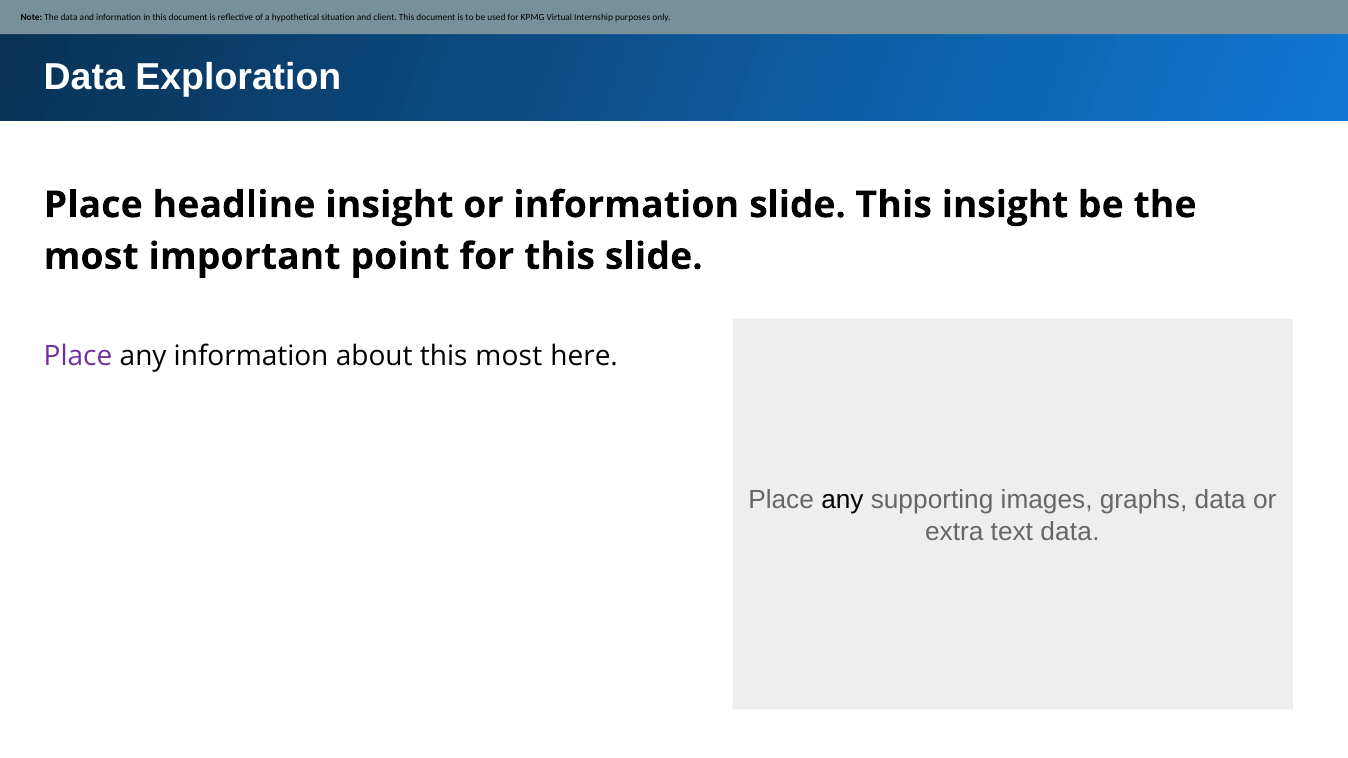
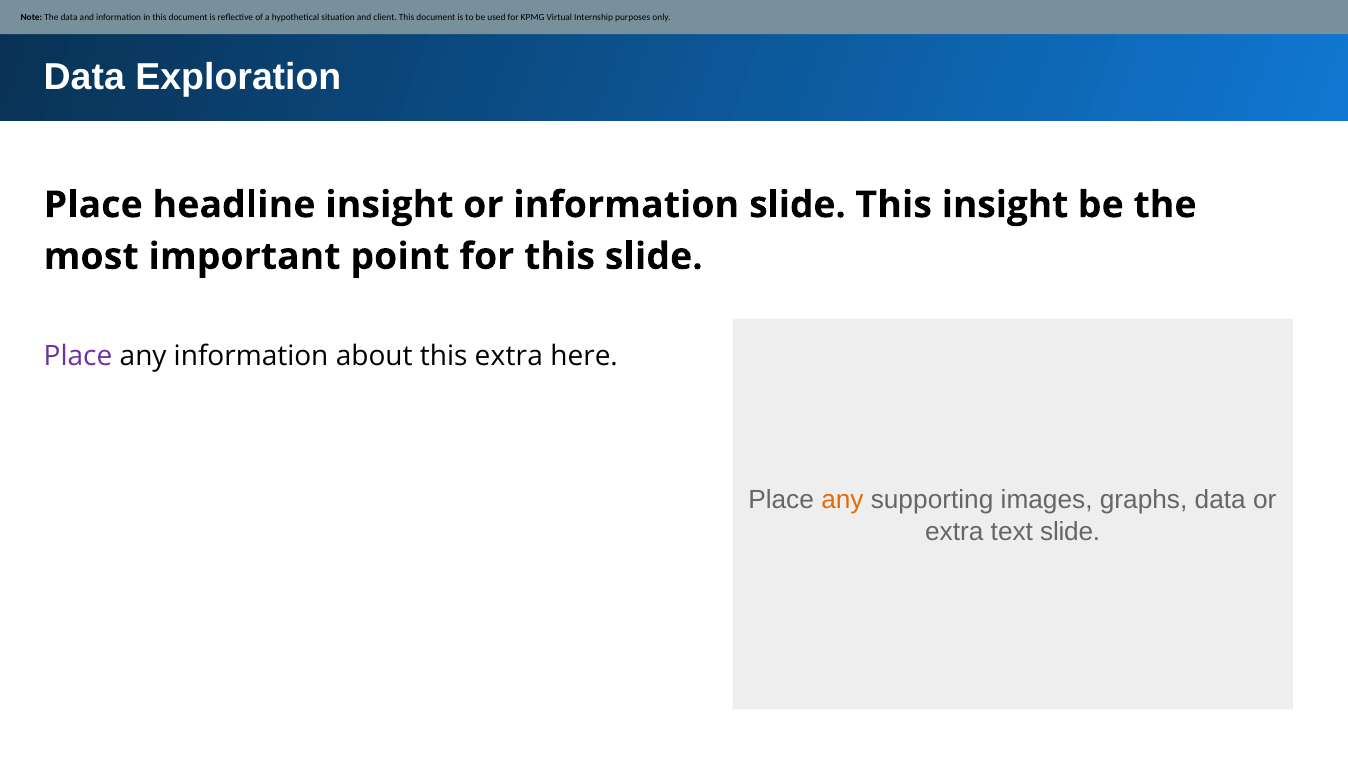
this most: most -> extra (509, 356)
any colour: black -> orange (842, 500)
text data: data -> slide (1070, 532)
